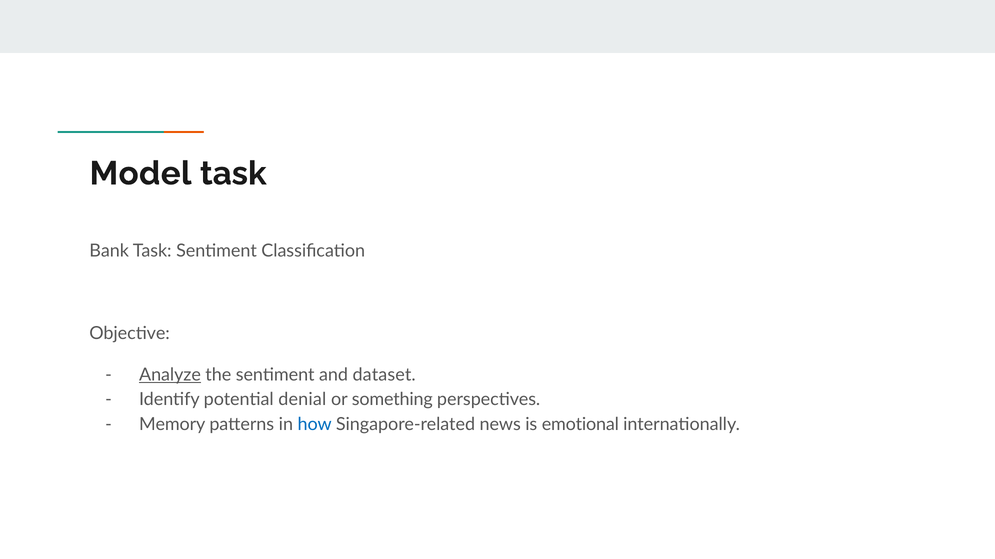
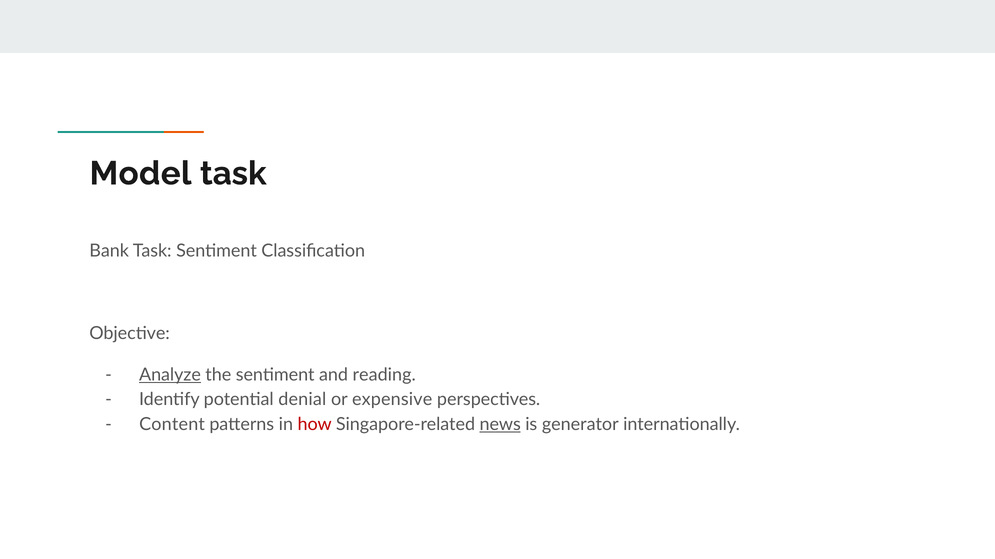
dataset: dataset -> reading (384, 375)
something: something -> expensive (392, 400)
Memory: Memory -> Content (172, 425)
how colour: blue -> red (315, 425)
news underline: none -> present (500, 425)
emotional: emotional -> generator (580, 425)
